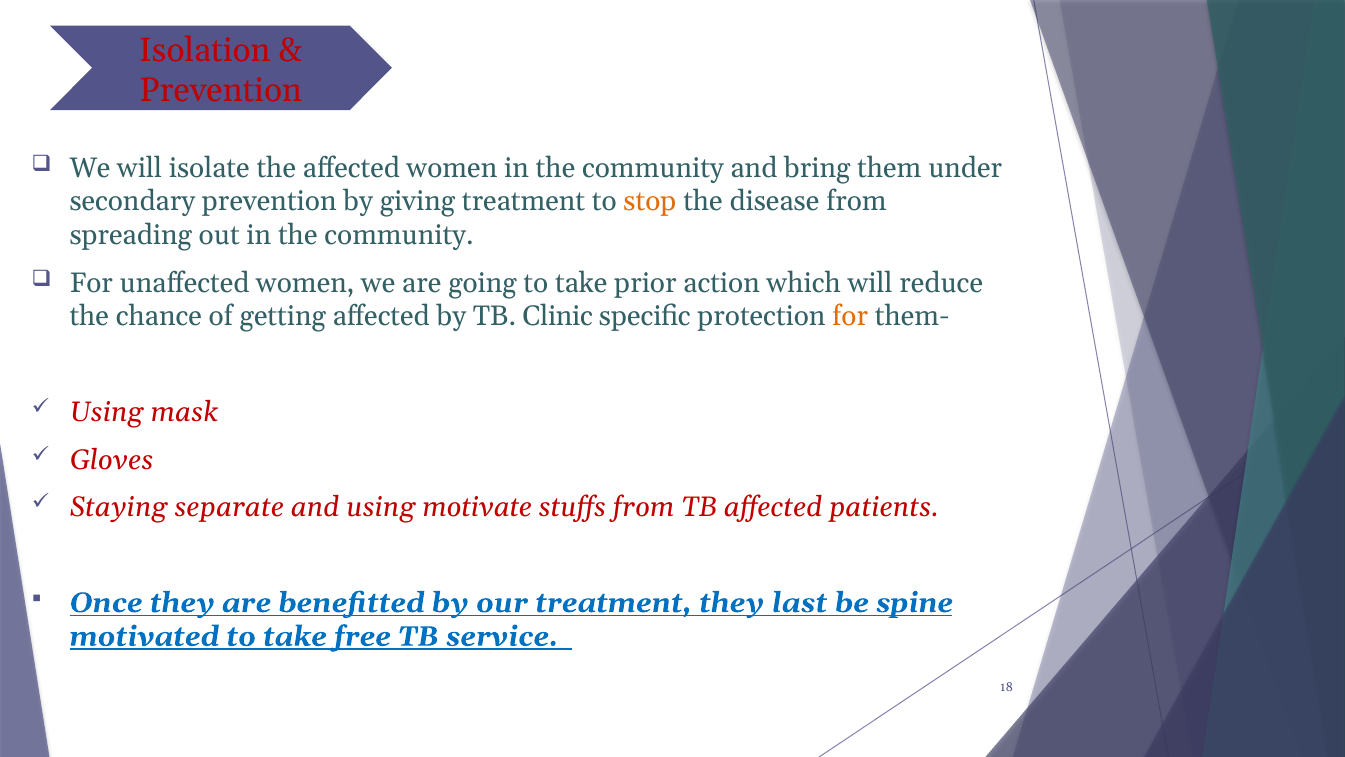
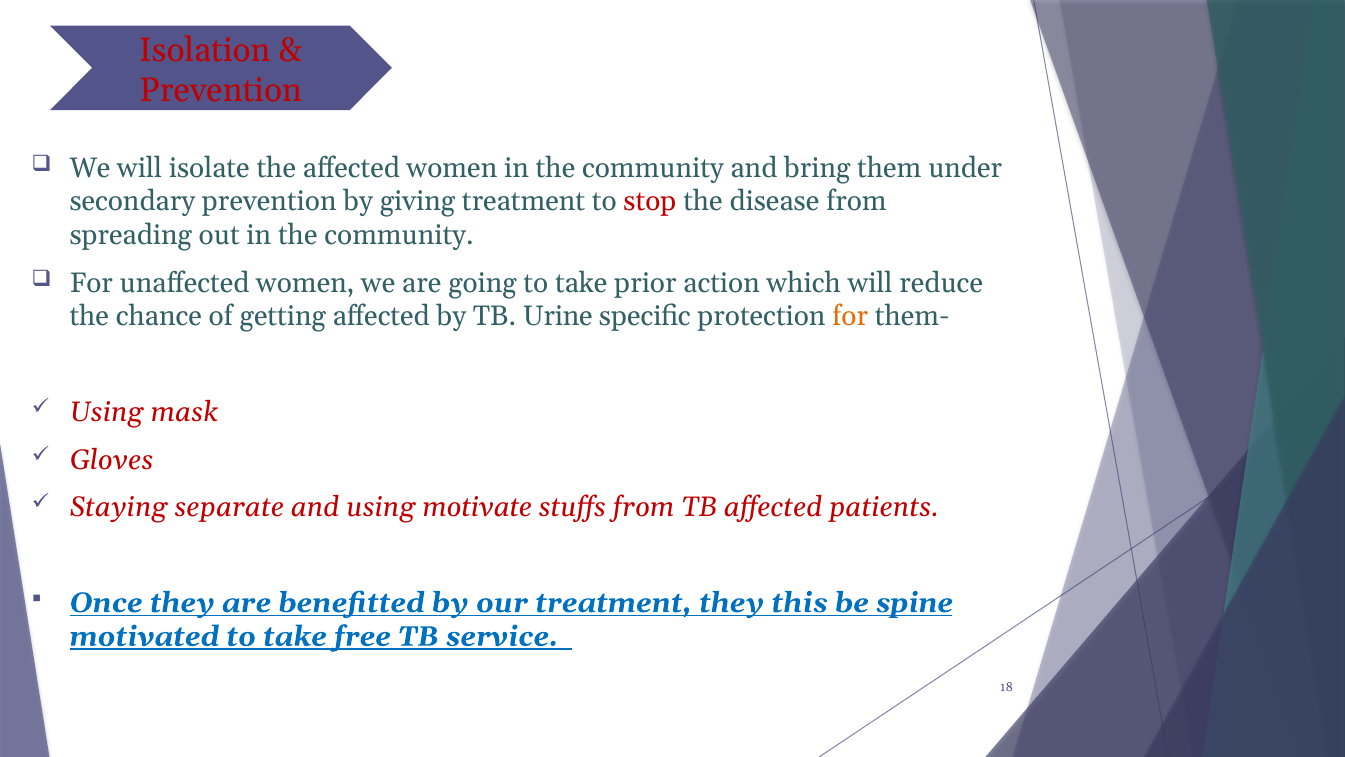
stop colour: orange -> red (650, 202)
Clinic: Clinic -> Urine (558, 317)
last: last -> this (799, 602)
